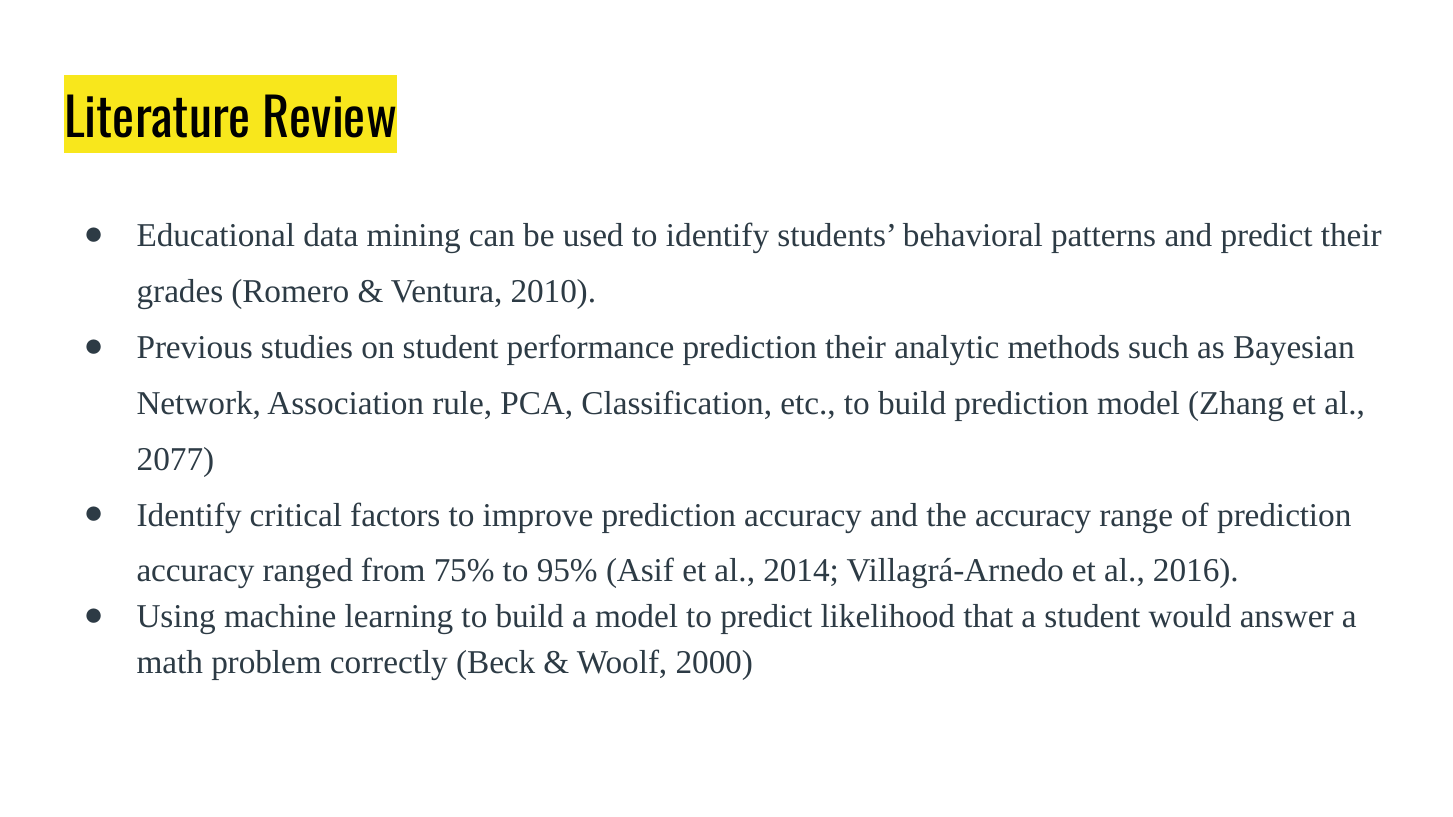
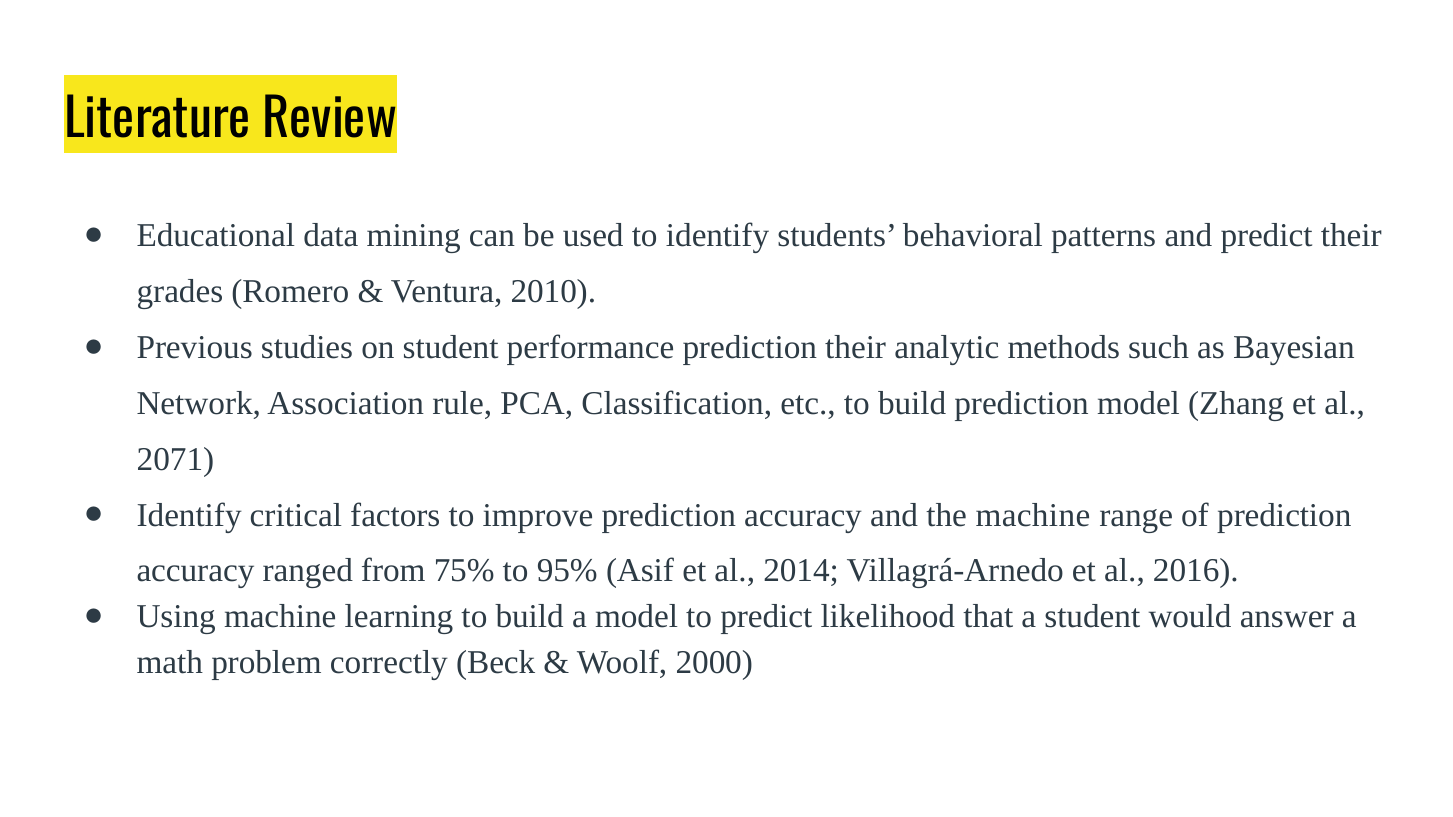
2077: 2077 -> 2071 (175, 459)
the accuracy: accuracy -> machine (1033, 515)
